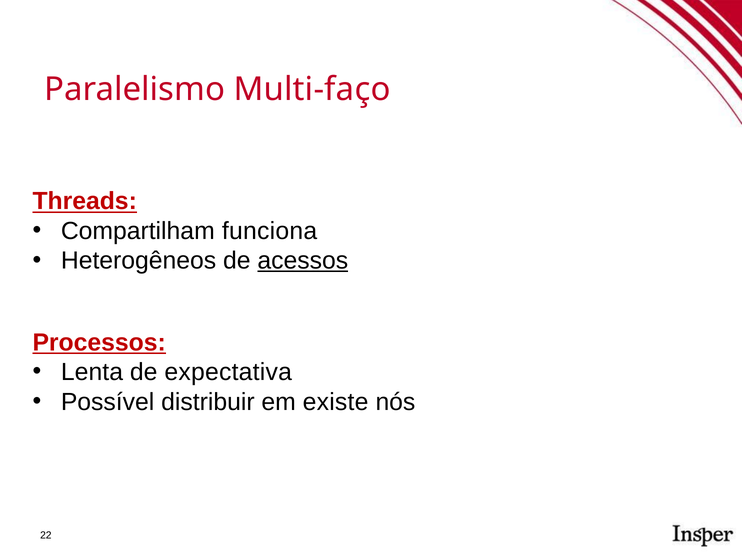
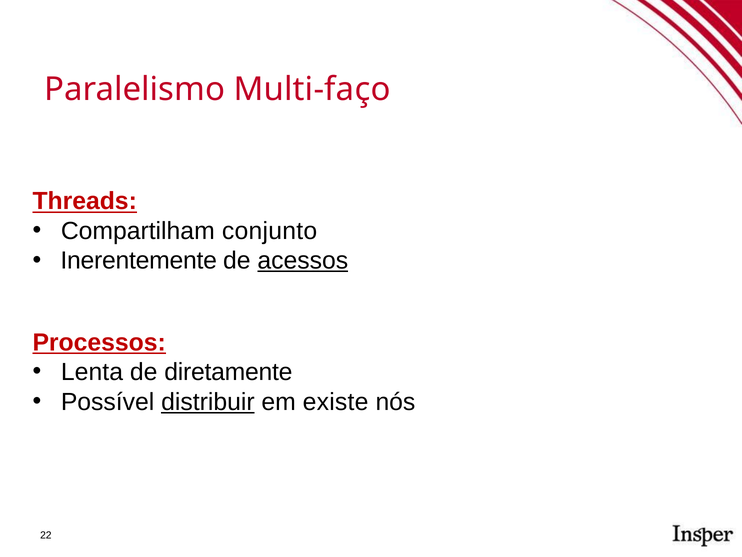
funciona: funciona -> conjunto (270, 231)
Heterogêneos: Heterogêneos -> Inerentemente (139, 261)
expectativa: expectativa -> diretamente (228, 372)
distribuir underline: none -> present (208, 402)
